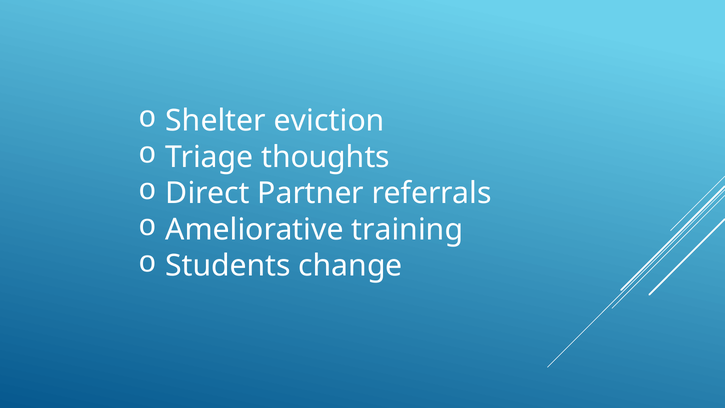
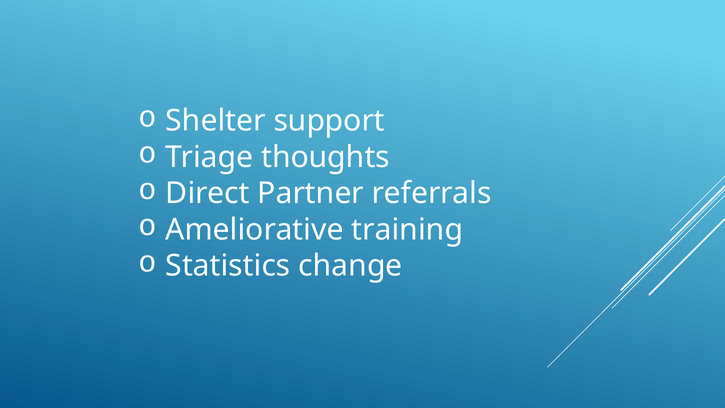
eviction: eviction -> support (329, 121)
Students: Students -> Statistics (228, 266)
